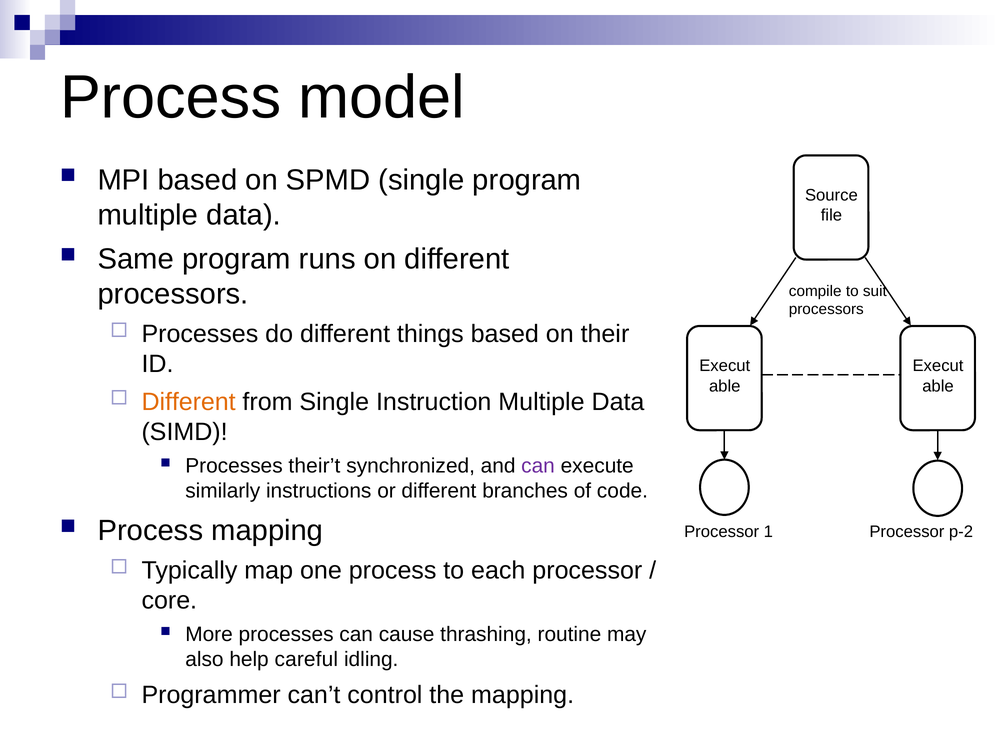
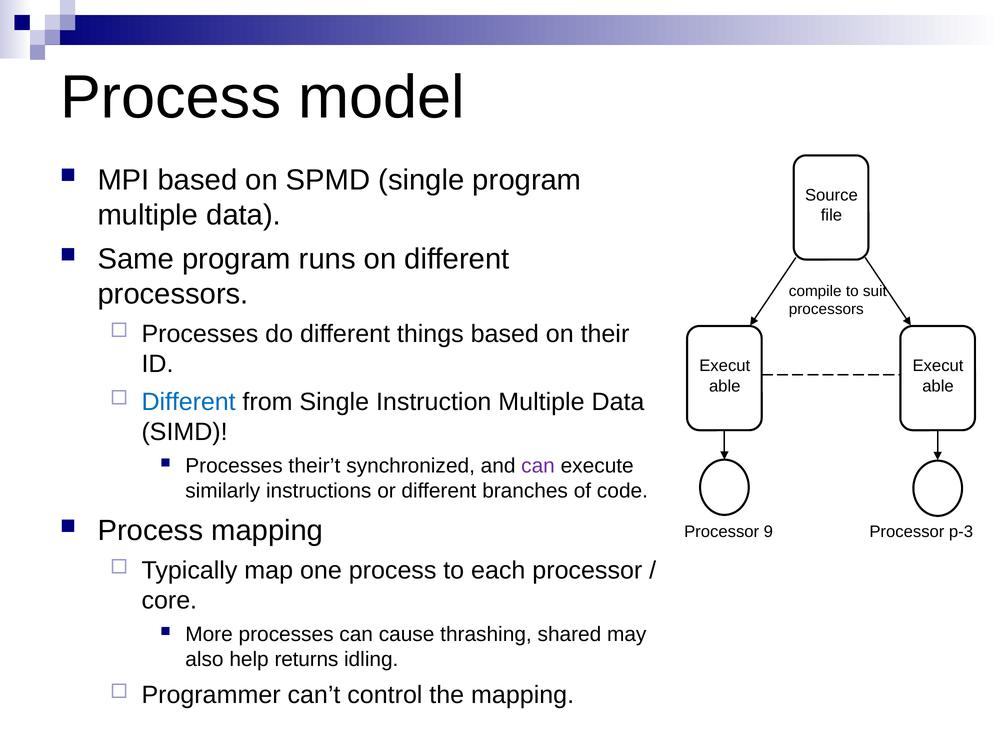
Different colour: orange -> blue (189, 402)
1: 1 -> 9 (768, 532)
p-2: p-2 -> p-3 (961, 532)
routine: routine -> shared (569, 635)
careful: careful -> returns (306, 660)
